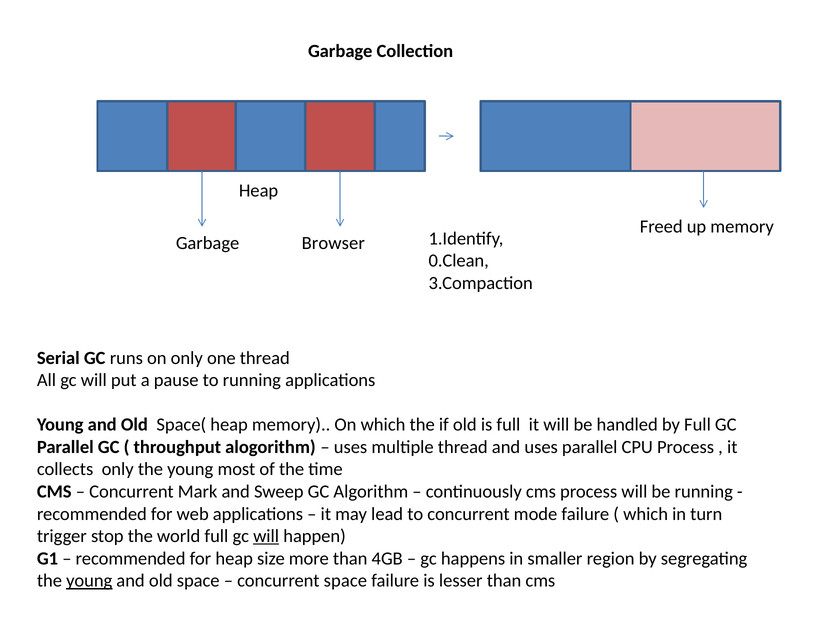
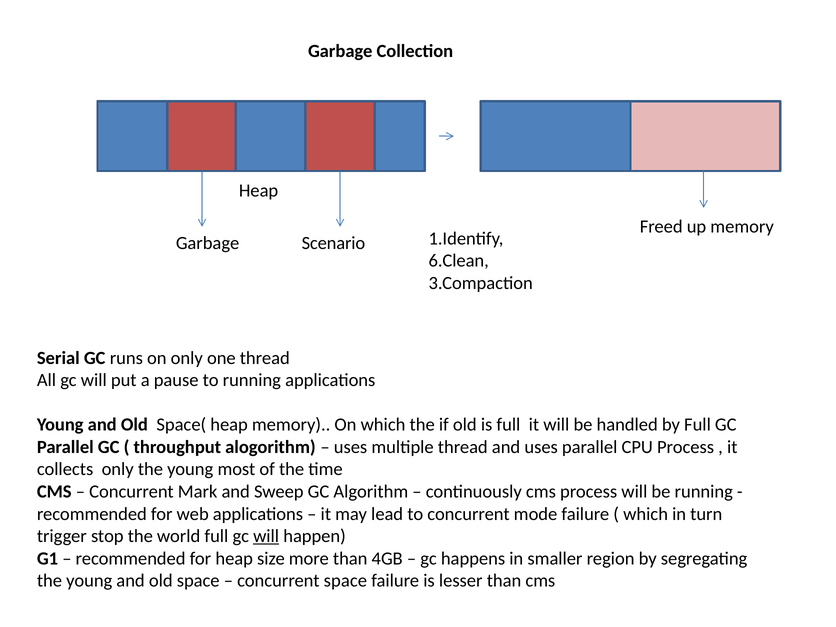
Browser: Browser -> Scenario (333, 243)
0.Clean: 0.Clean -> 6.Clean (459, 261)
young underline: present -> none (89, 581)
